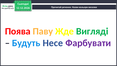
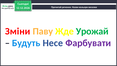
Поява: Поява -> Зміни (18, 31)
Вигляді: Вигляді -> Урожай (92, 31)
